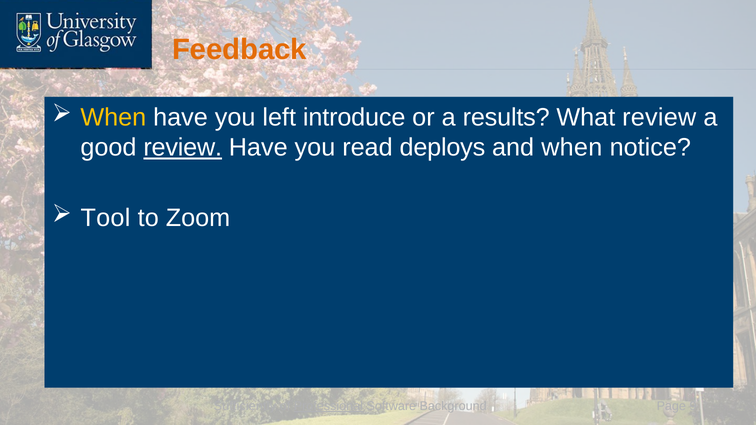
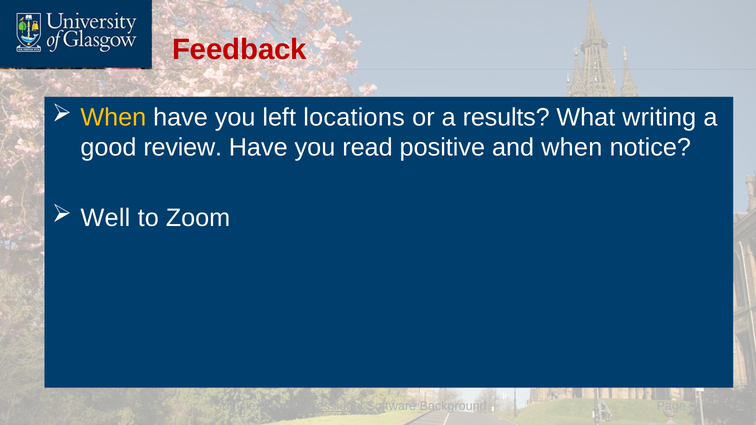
Feedback colour: orange -> red (239, 50)
introduce: introduce -> locations (354, 118)
What review: review -> writing (659, 118)
review underline: present -> none (183, 148)
deploys: deploys -> positive (442, 148)
Tool: Tool -> Well (105, 218)
